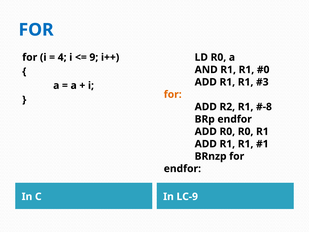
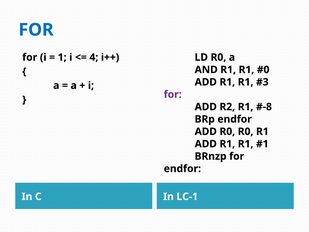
4: 4 -> 1 (62, 57)
9: 9 -> 4 (94, 57)
for colour: orange -> purple (173, 94)
LC-9: LC-9 -> LC-1 (187, 196)
